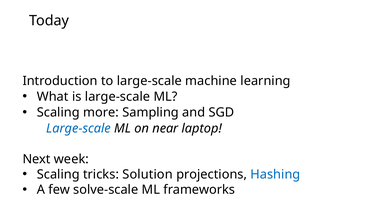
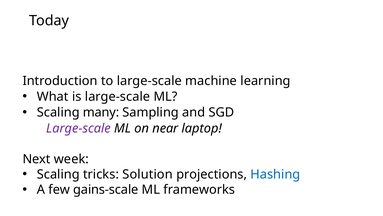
more: more -> many (101, 112)
Large-scale colour: blue -> purple (79, 128)
solve-scale: solve-scale -> gains-scale (106, 189)
